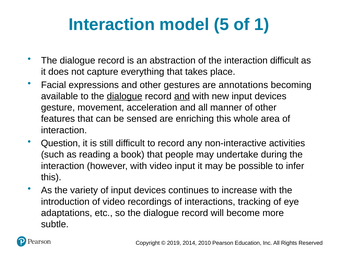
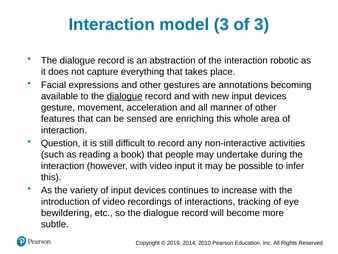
model 5: 5 -> 3 (221, 25)
of 1: 1 -> 3 (262, 25)
interaction difficult: difficult -> robotic (284, 60)
and underline: present -> none (182, 96)
adaptations: adaptations -> bewildering (67, 213)
